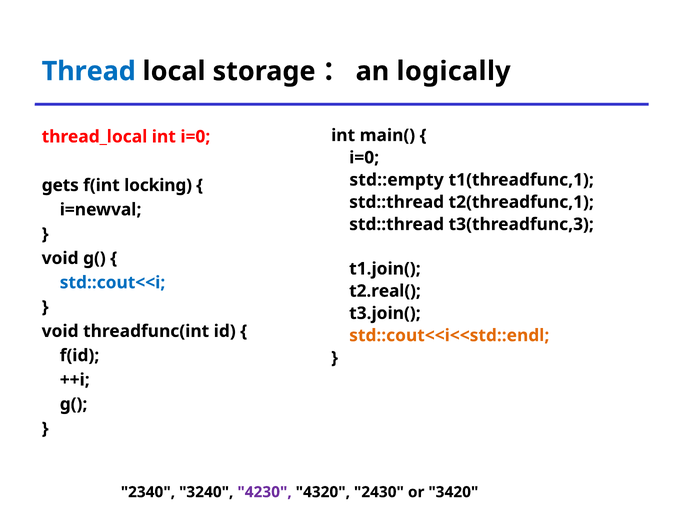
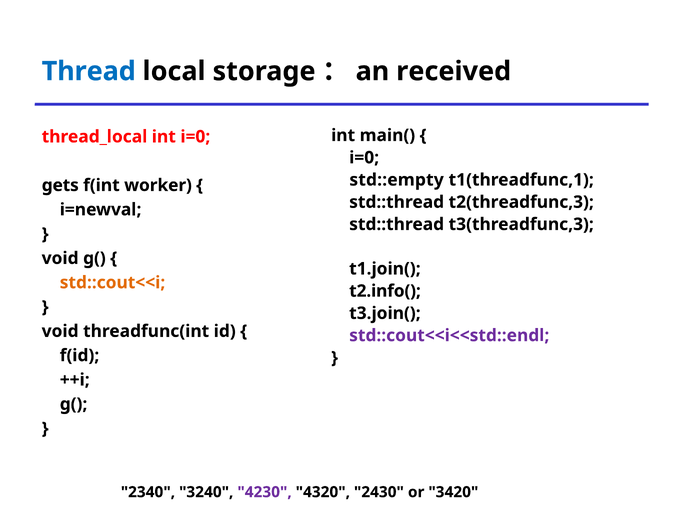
logically: logically -> received (454, 71)
locking: locking -> worker (158, 185)
t2(threadfunc,1: t2(threadfunc,1 -> t2(threadfunc,3 (521, 202)
std::cout<<i colour: blue -> orange (113, 283)
t2.real(: t2.real( -> t2.info( (385, 291)
std::cout<<i<<std::endl colour: orange -> purple (449, 336)
